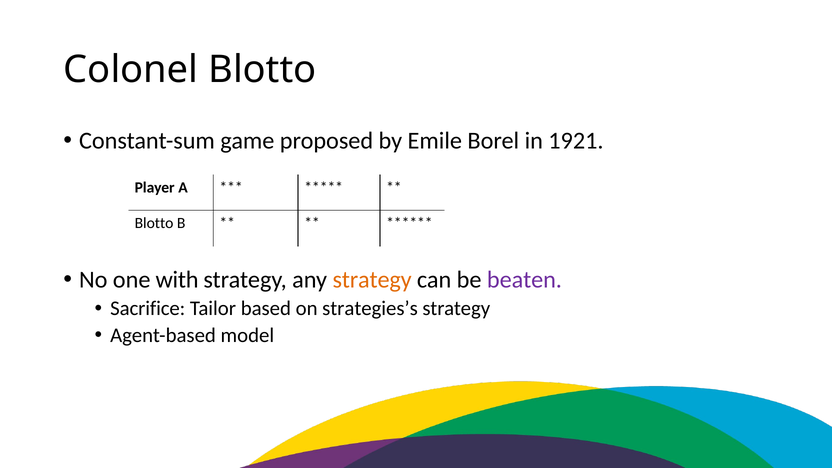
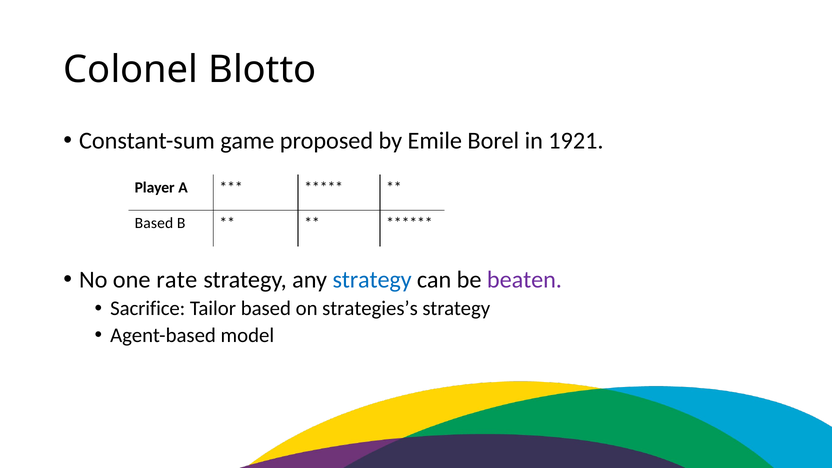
Blotto: Blotto -> Based (154, 223)
with: with -> rate (177, 280)
strategy colour: orange -> blue (372, 280)
